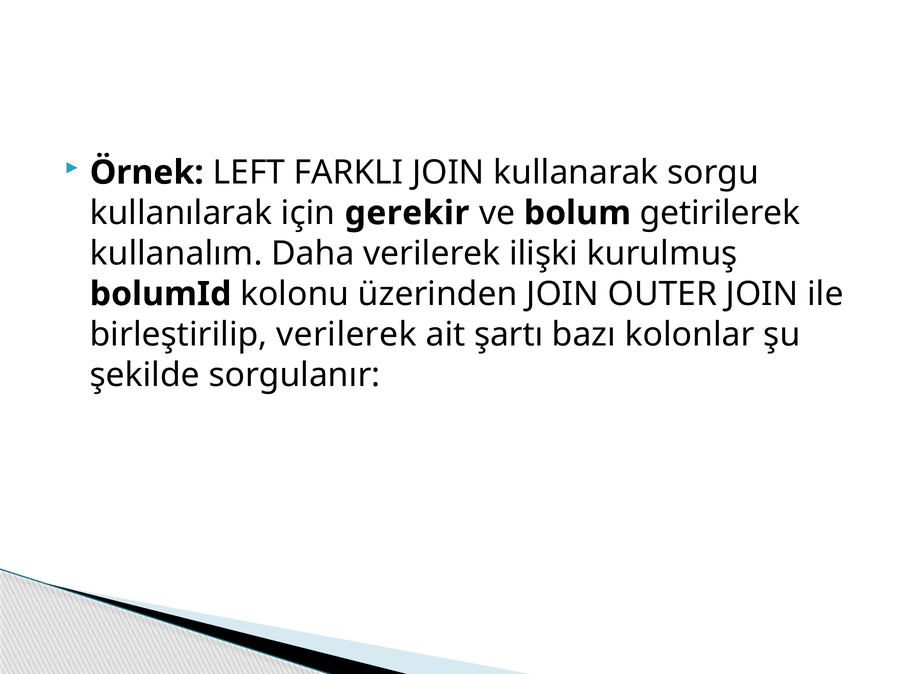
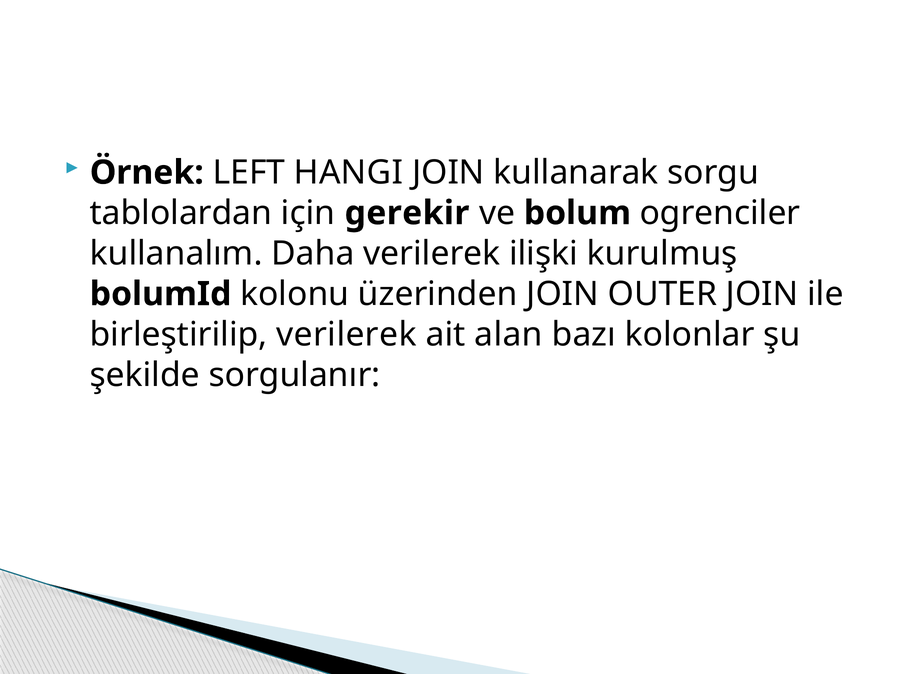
FARKLI: FARKLI -> HANGI (348, 173)
kullanılarak: kullanılarak -> tablolardan (181, 213)
getirilerek: getirilerek -> ogrenciler (720, 213)
şartı: şartı -> alan (509, 335)
